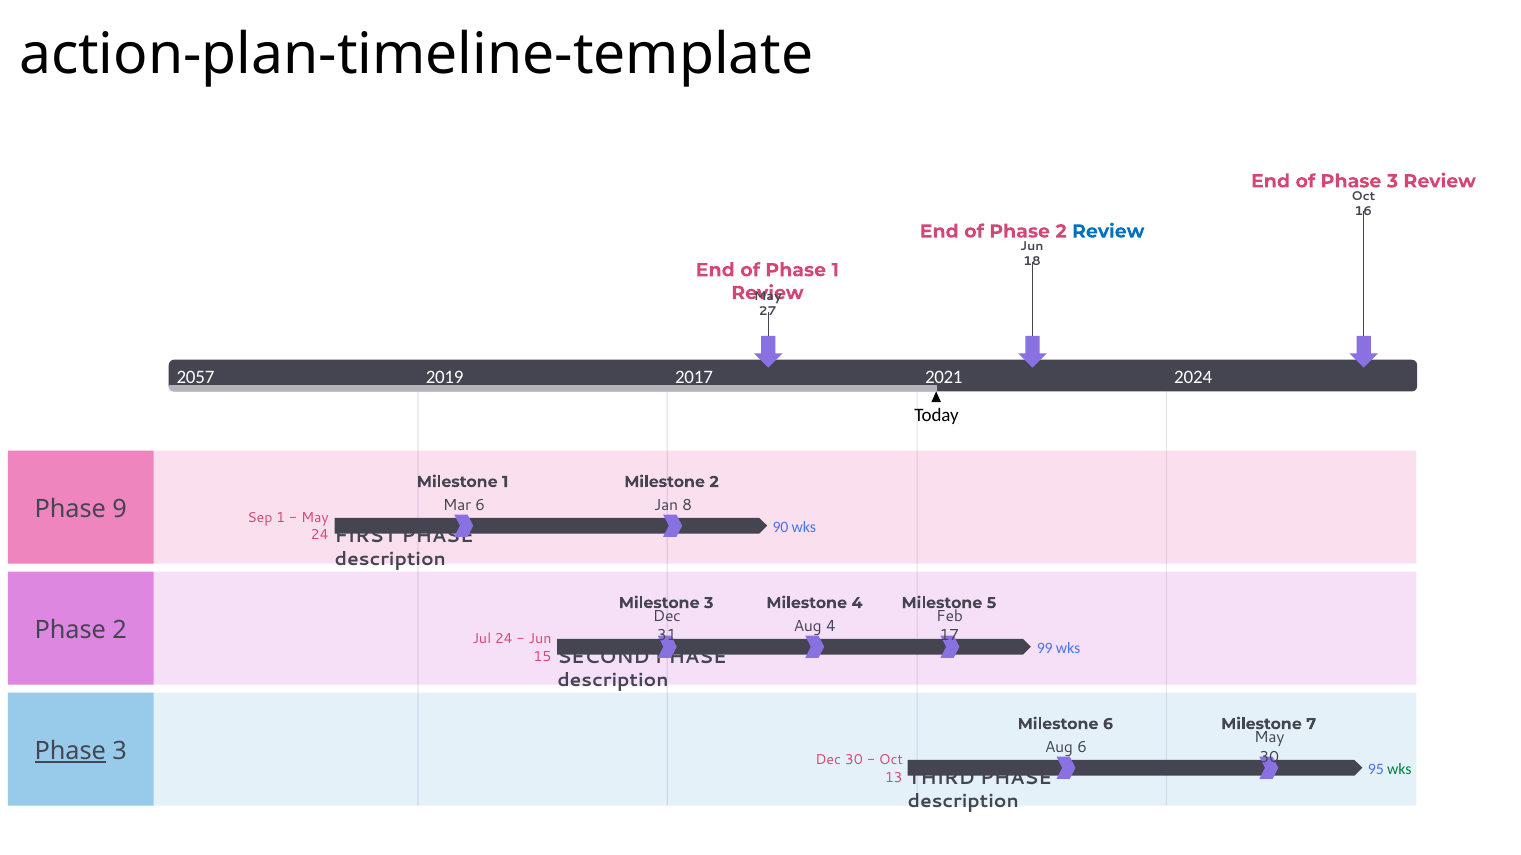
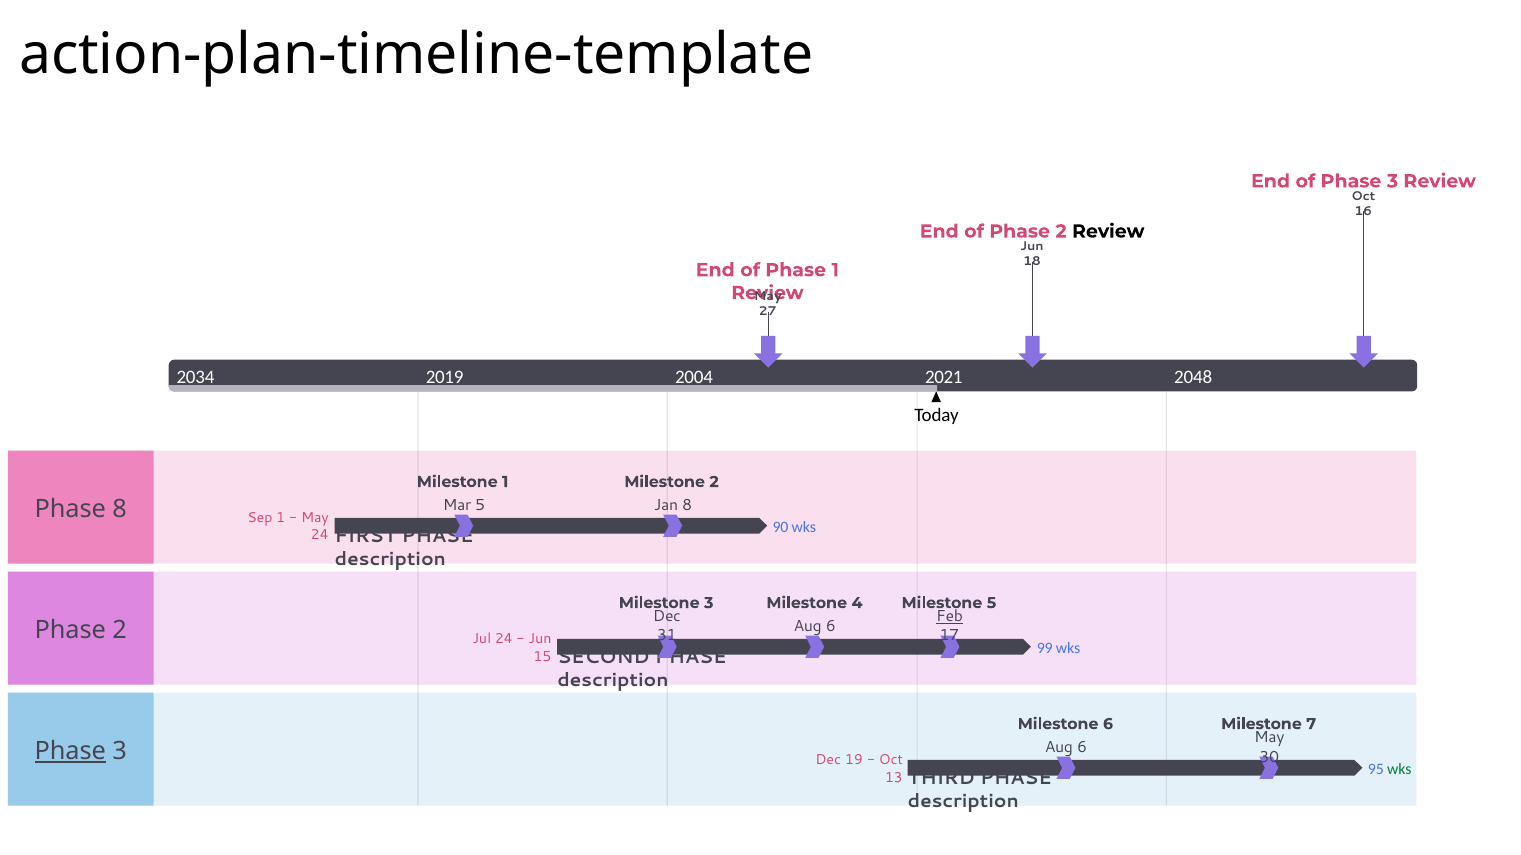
Review colour: blue -> black (1108, 231)
2057: 2057 -> 2034 (195, 377)
2017: 2017 -> 2004 (694, 377)
2024: 2024 -> 2048 (1193, 377)
Mar 6: 6 -> 5 (480, 505)
Phase 9: 9 -> 8 (120, 509)
Feb underline: none -> present (950, 617)
4: 4 -> 6 (831, 627)
Dec 30: 30 -> 19 (854, 761)
